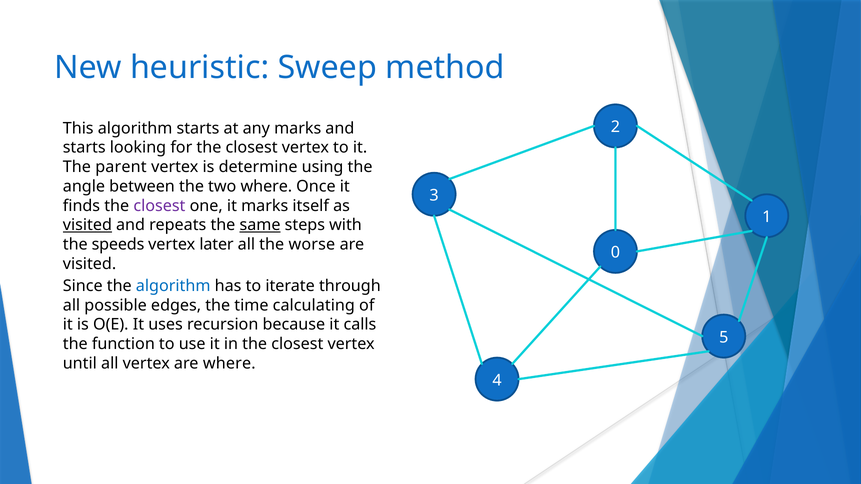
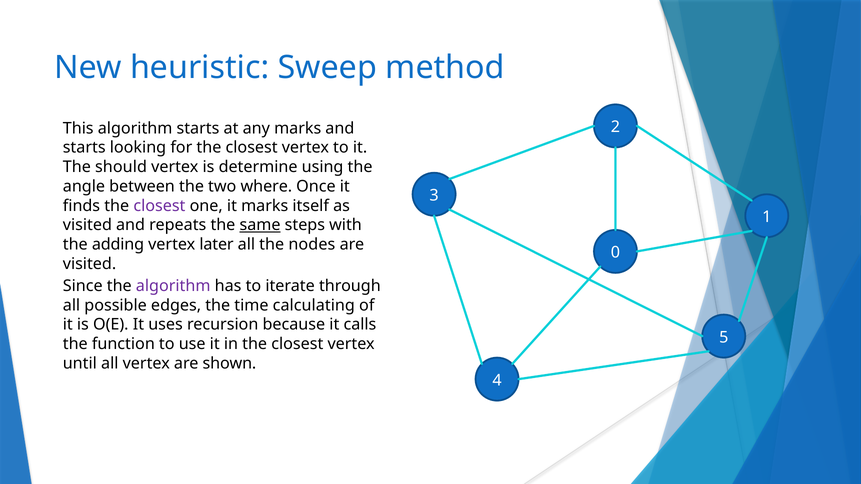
parent: parent -> should (121, 167)
visited underline: present -> none (87, 225)
speeds: speeds -> adding (118, 245)
worse: worse -> nodes (312, 245)
algorithm colour: blue -> purple (173, 286)
are where: where -> shown (229, 364)
